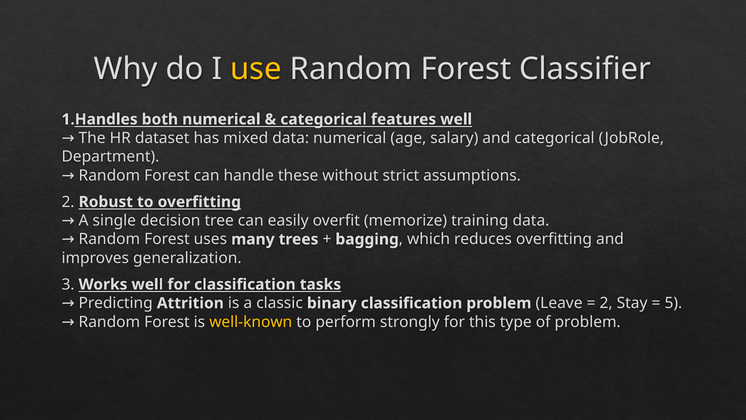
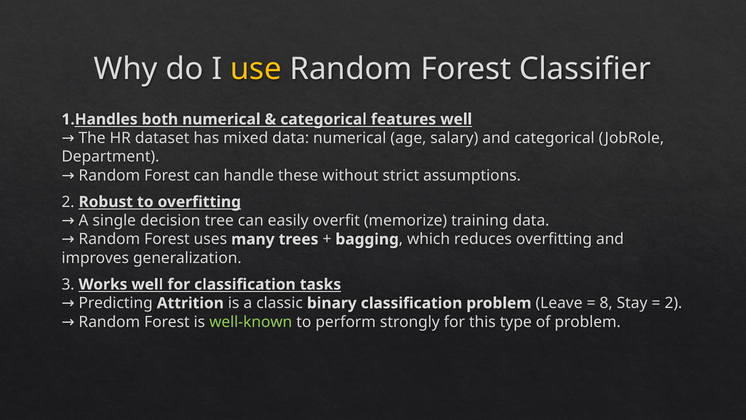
2: 2 -> 8 (606, 303)
5: 5 -> 2 (673, 303)
well-known colour: yellow -> light green (251, 322)
